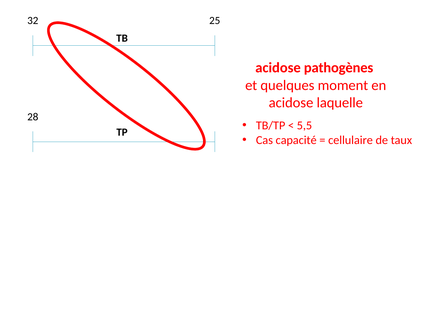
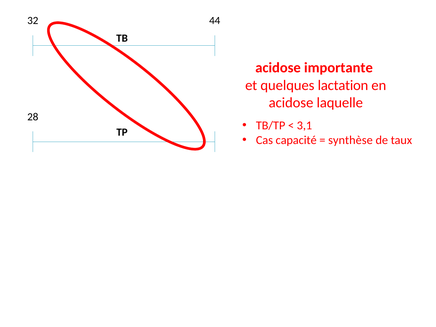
25: 25 -> 44 (215, 21)
pathogènes: pathogènes -> importante (338, 68)
moment: moment -> lactation (343, 85)
5,5: 5,5 -> 3,1 (304, 125)
cellulaire: cellulaire -> synthèse (350, 140)
